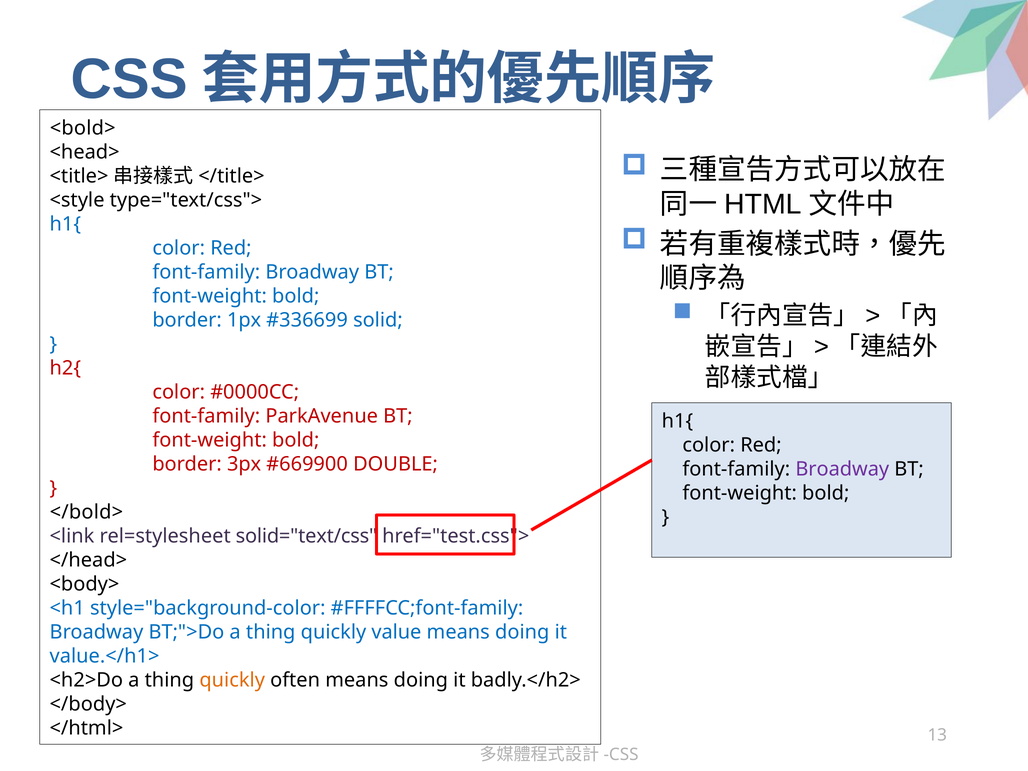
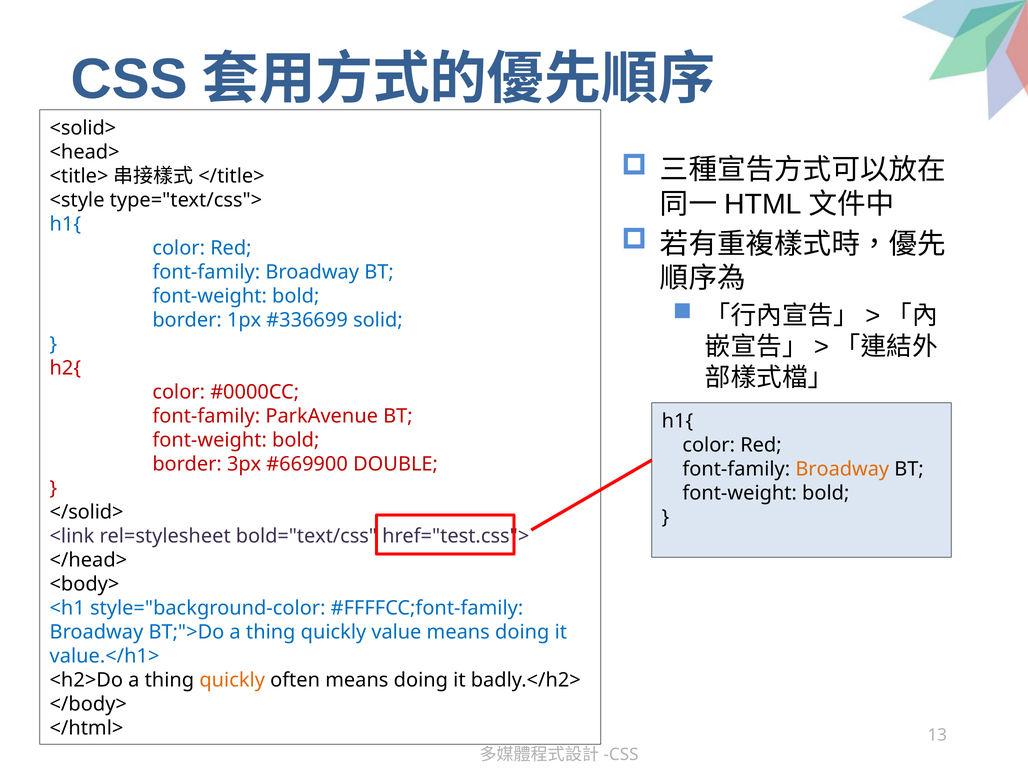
<bold>: <bold> -> <solid> (83, 128)
Broadway colour: purple -> orange (842, 469)
</bold>: </bold> -> </solid> (87, 512)
solid="text/css: solid="text/css -> bold="text/css (306, 536)
